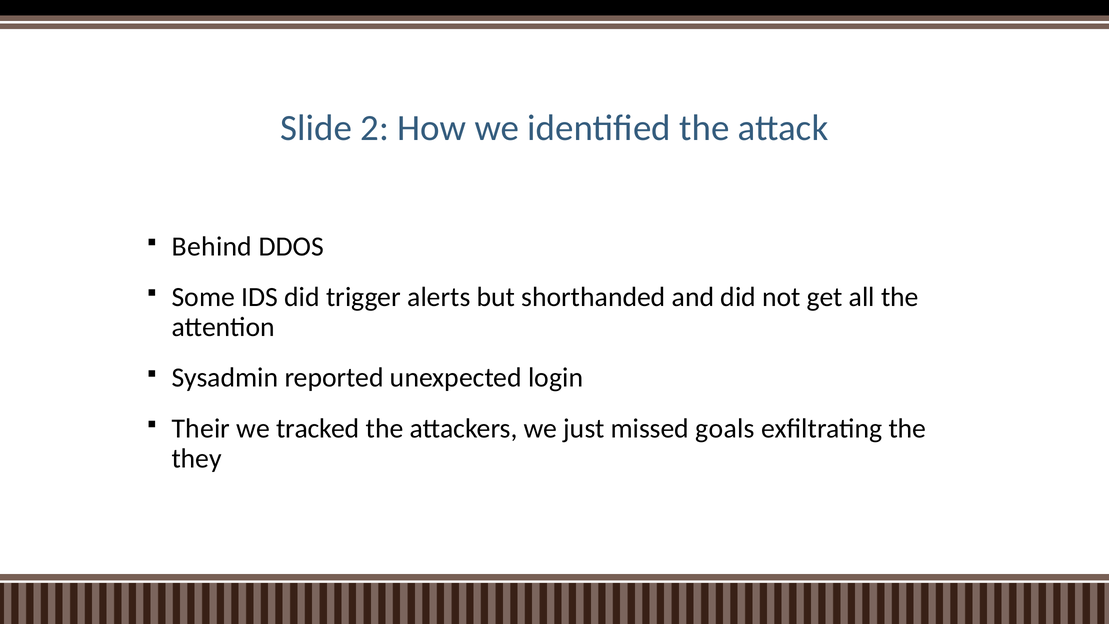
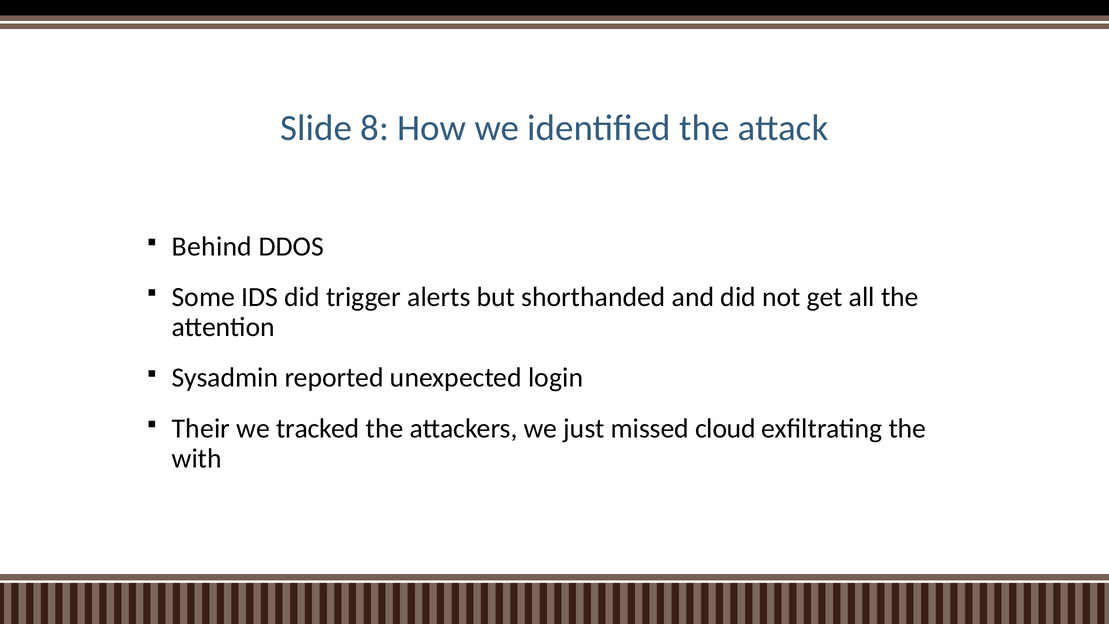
2: 2 -> 8 (375, 128)
goals: goals -> cloud (725, 429)
they: they -> with (197, 458)
